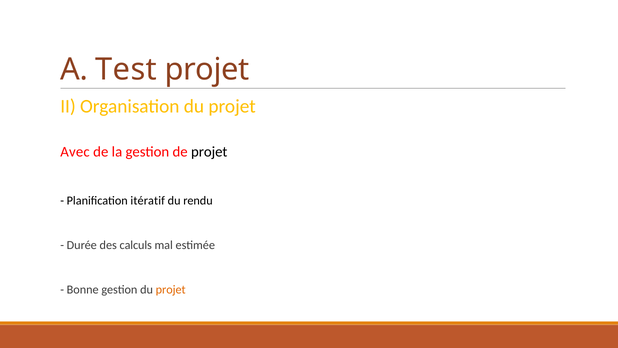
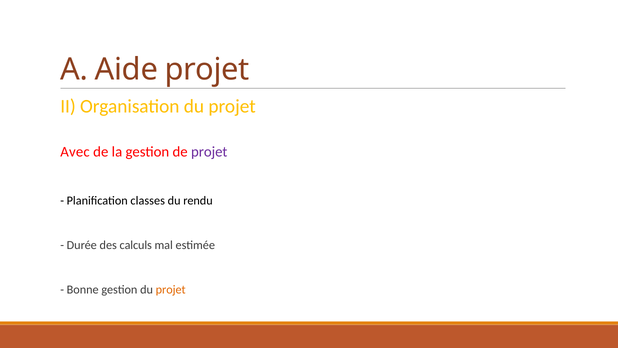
Test: Test -> Aide (126, 69)
projet colour: black -> purple (209, 152)
itératif: itératif -> classes (148, 200)
